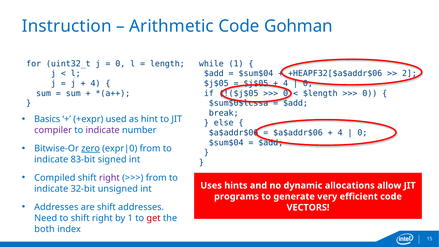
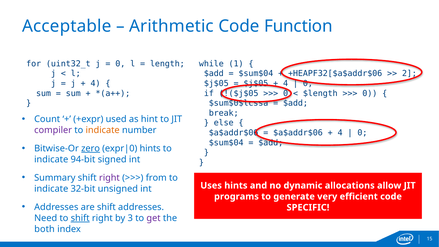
Instruction: Instruction -> Acceptable (67, 26)
Gohman: Gohman -> Function (298, 26)
Basics: Basics -> Count (47, 119)
indicate colour: purple -> orange (103, 130)
from: from -> hints (150, 148)
83-bit: 83-bit -> 94-bit (83, 159)
Compiled: Compiled -> Summary (55, 178)
VECTORS: VECTORS -> SPECIFIC (308, 207)
shift underline: none -> present (80, 218)
by 1: 1 -> 3 (130, 218)
get colour: red -> purple (154, 218)
